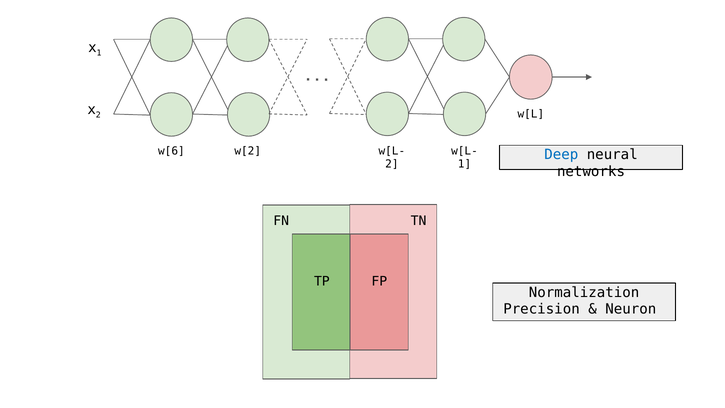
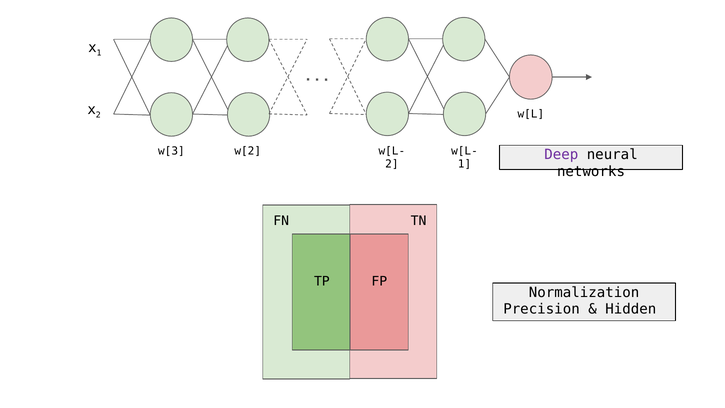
w[6: w[6 -> w[3 (171, 151)
Deep colour: blue -> purple (561, 155)
Neuron: Neuron -> Hidden (631, 309)
